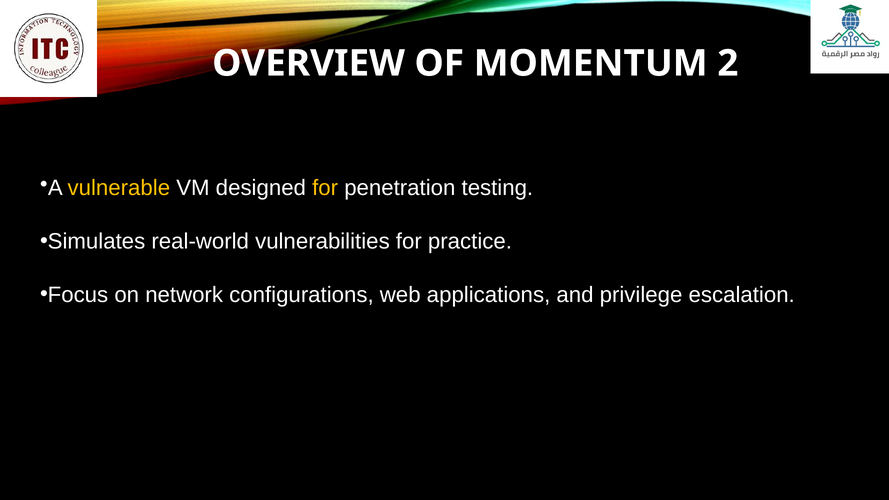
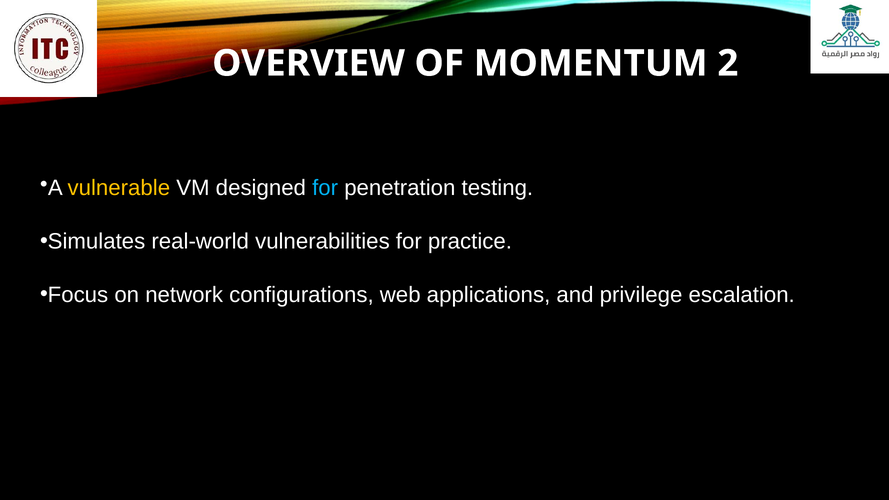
for colour: yellow -> light blue (325, 188)
